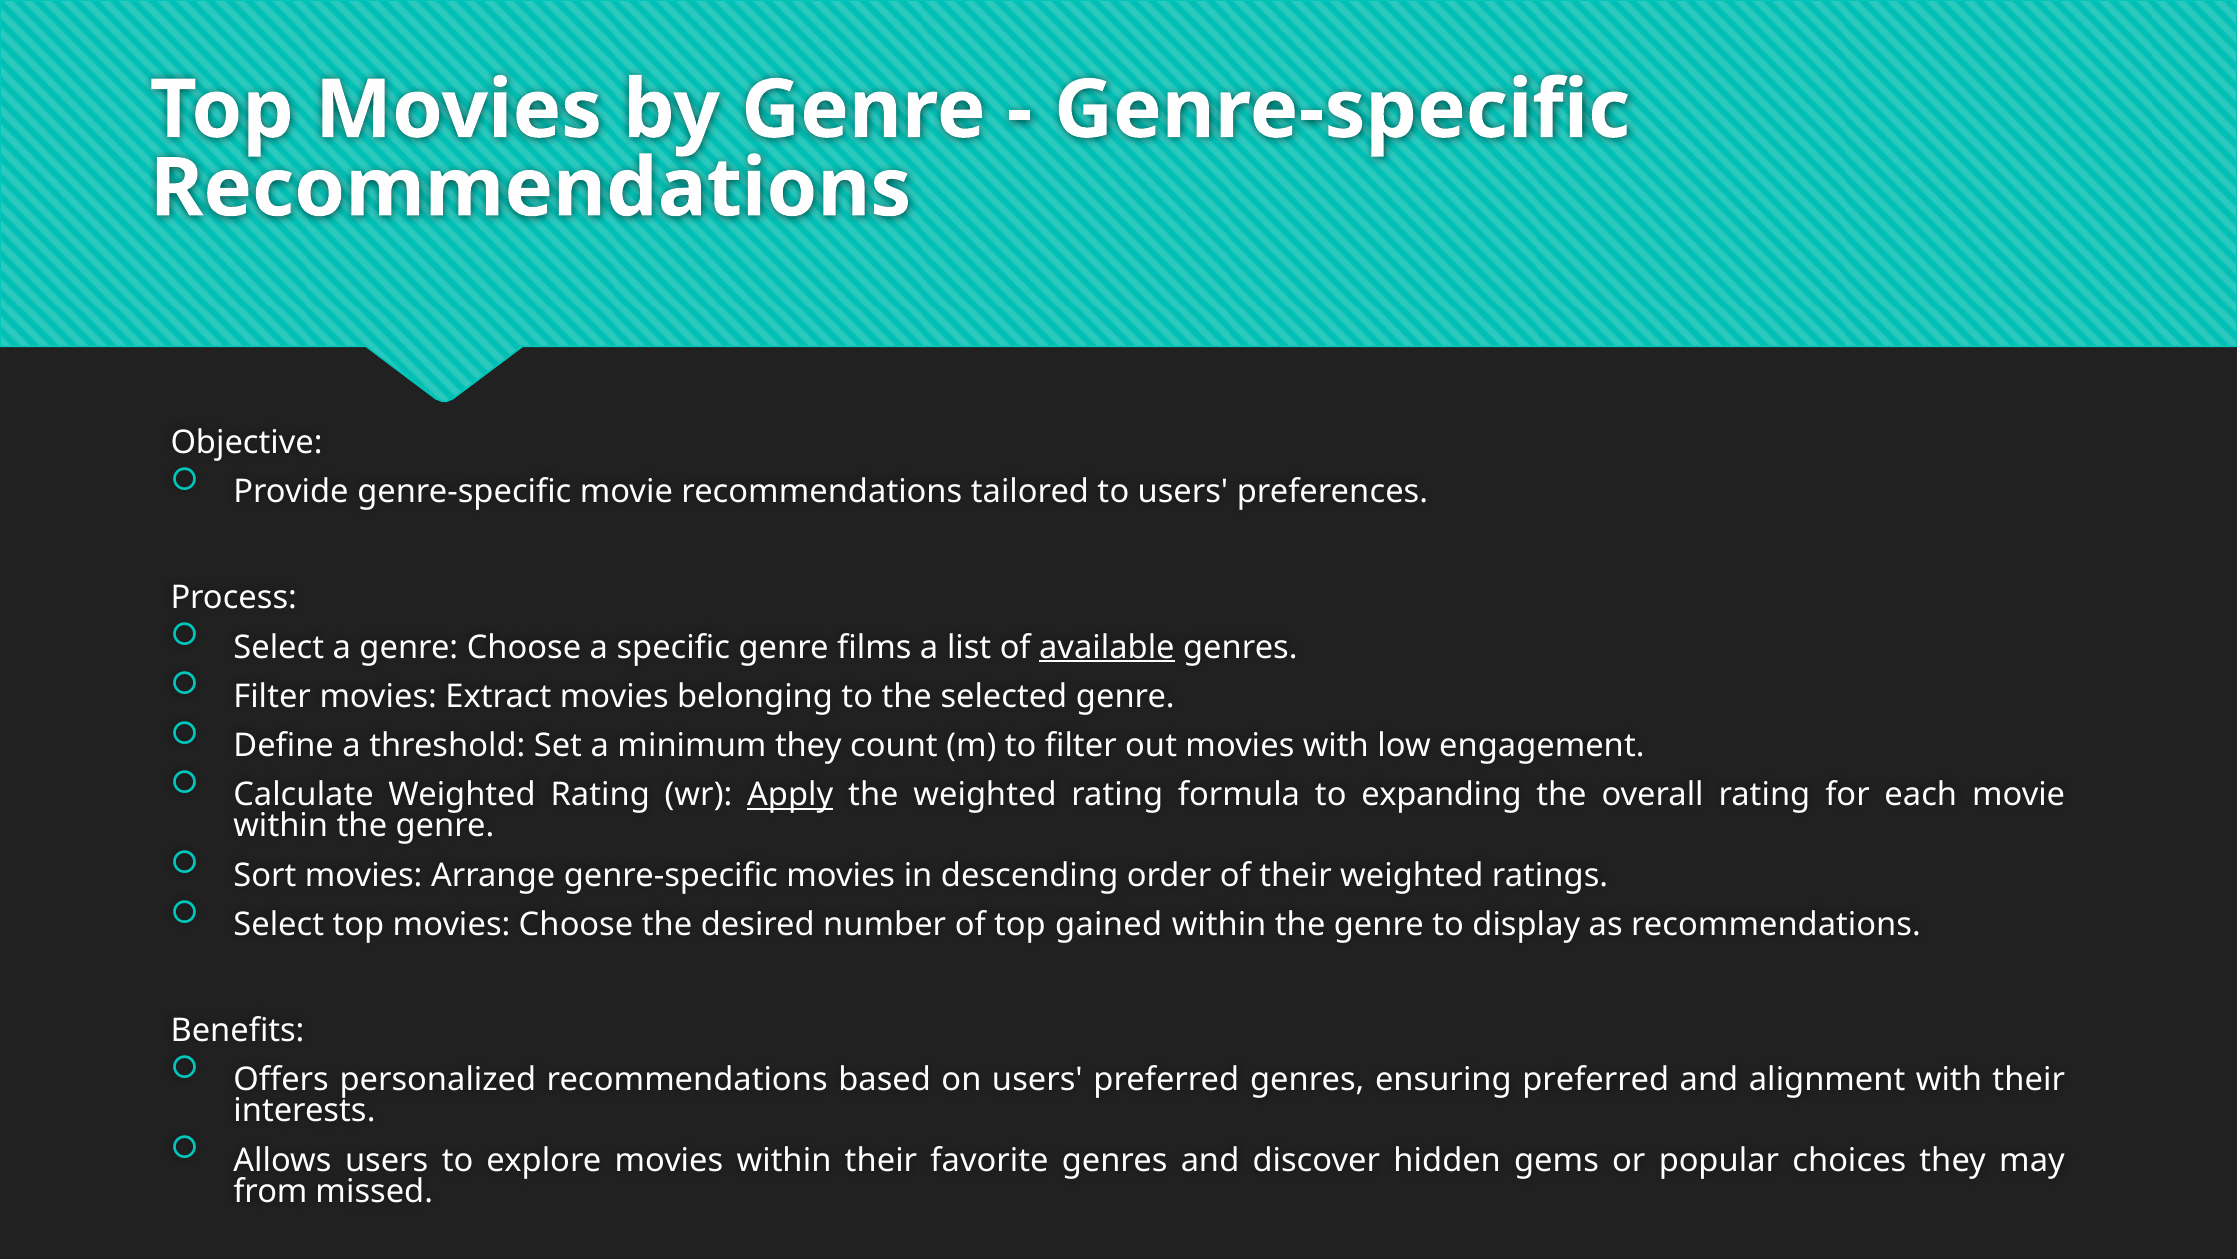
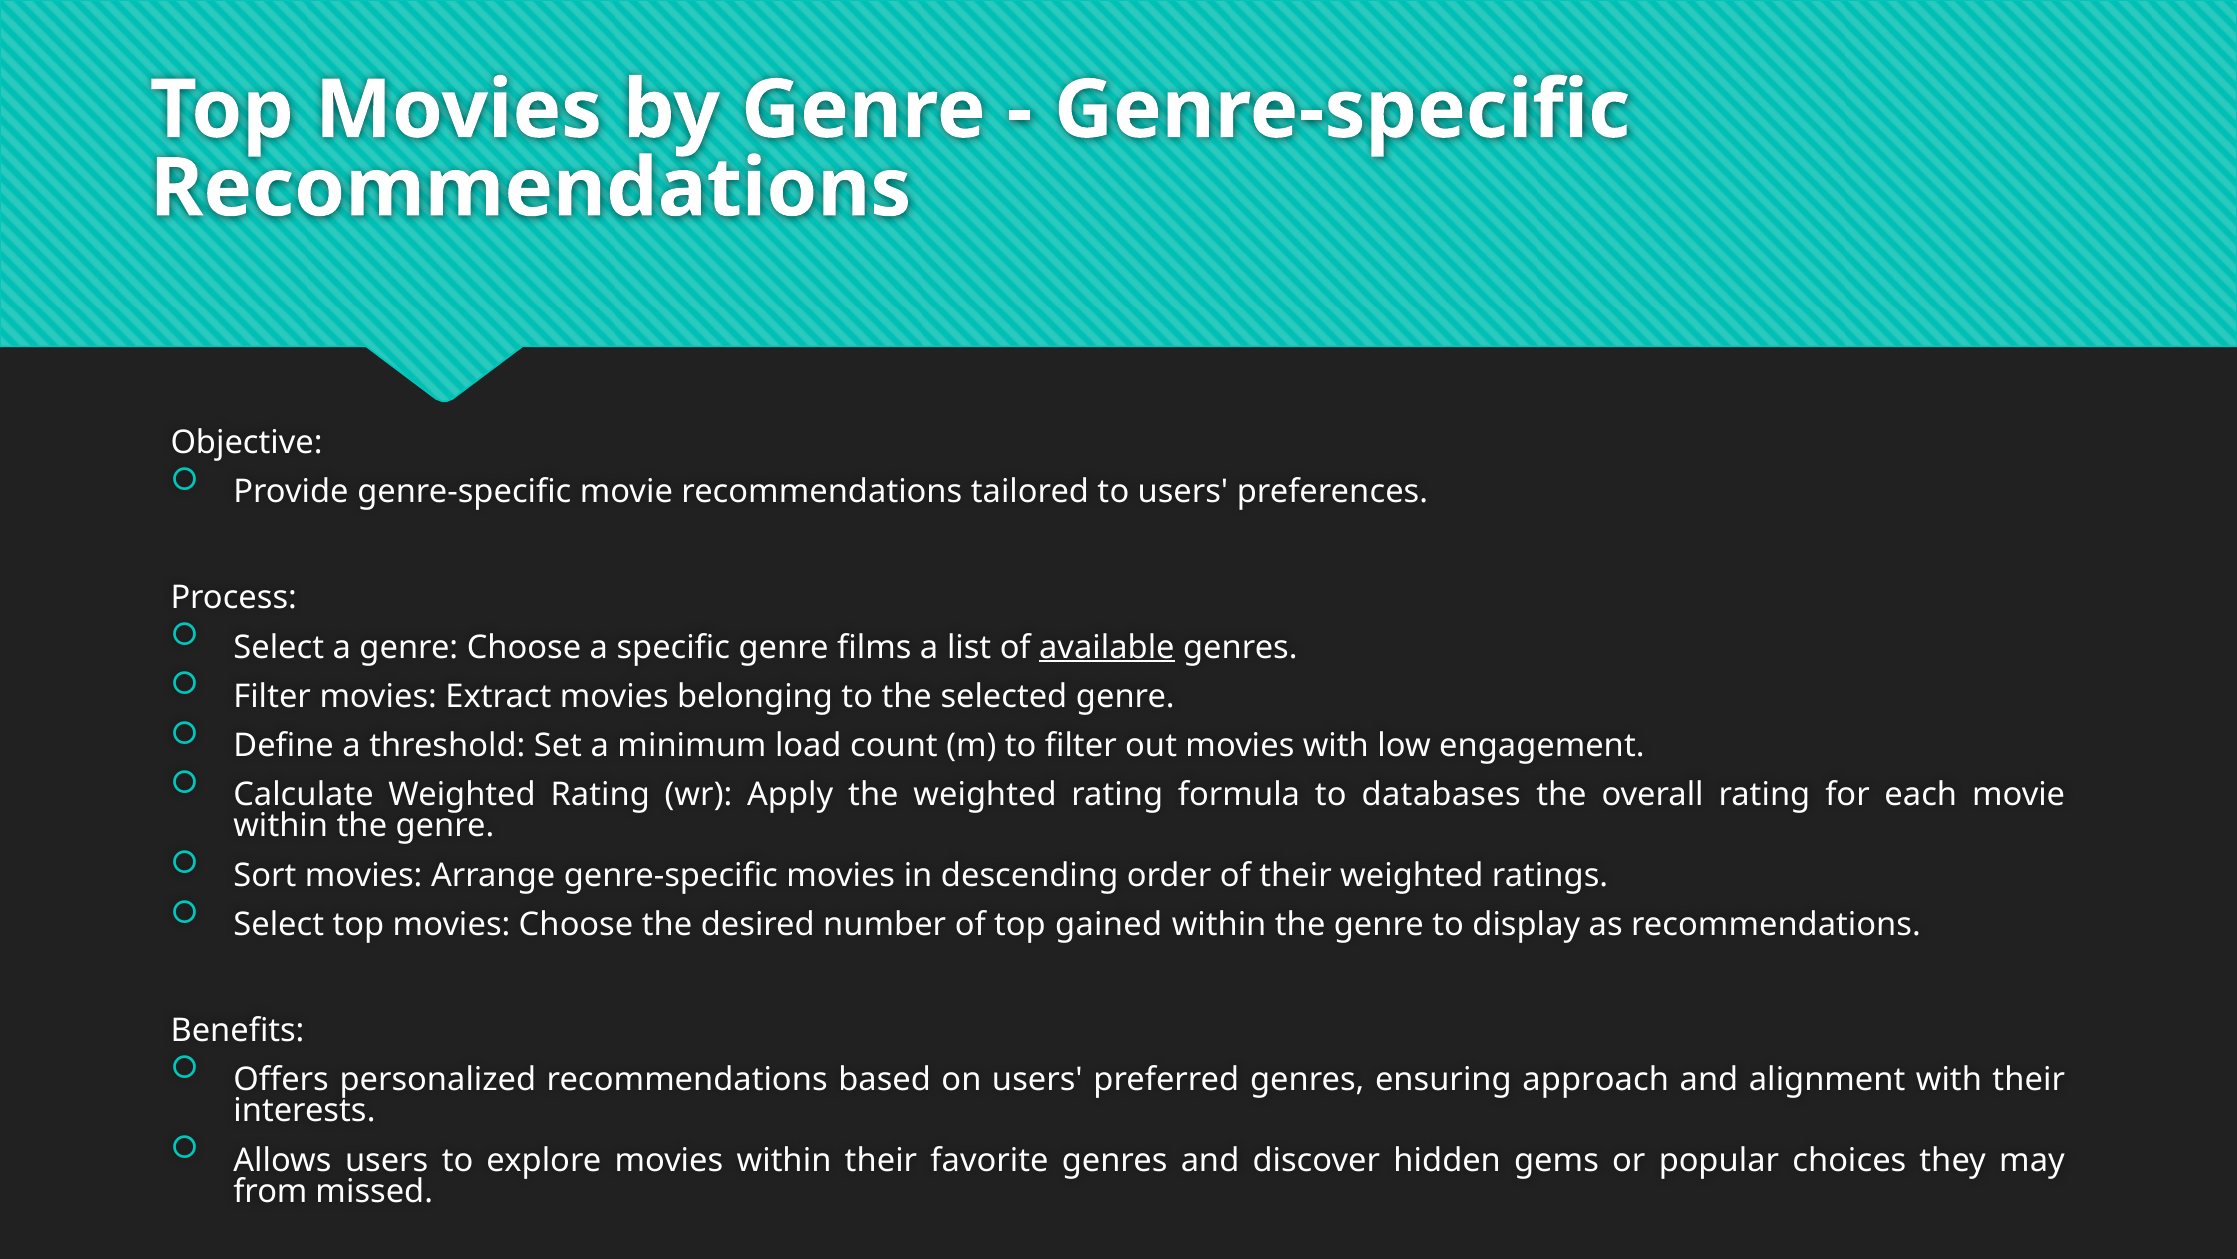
minimum they: they -> load (808, 745)
Apply underline: present -> none (790, 794)
expanding: expanding -> databases (1441, 794)
ensuring preferred: preferred -> approach (1596, 1079)
